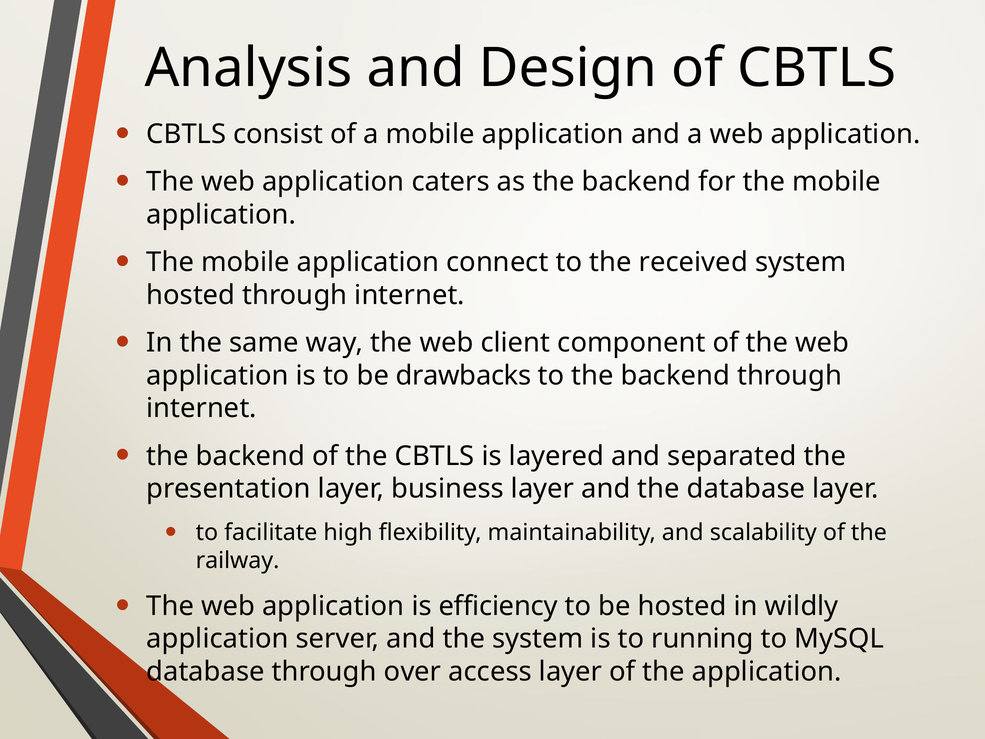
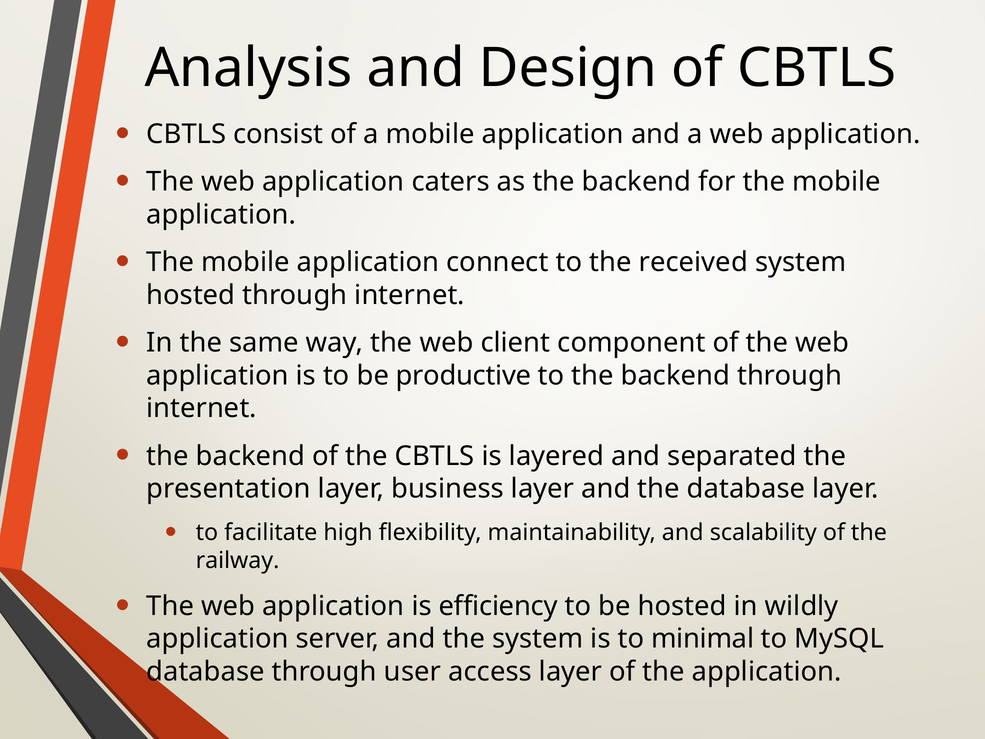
drawbacks: drawbacks -> productive (463, 375)
running: running -> minimal (703, 639)
over: over -> user (413, 672)
